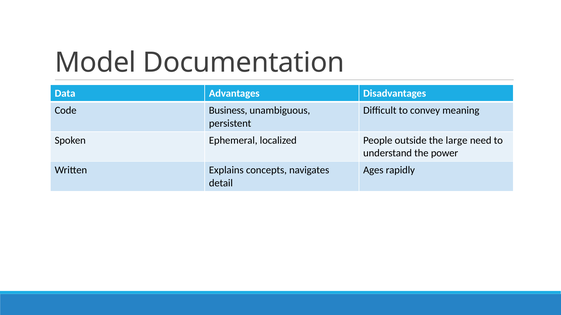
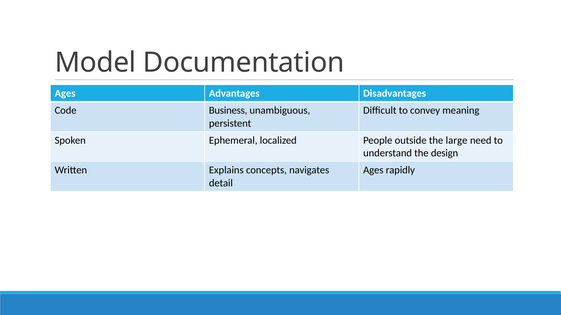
Data: Data -> Ages (65, 94)
power: power -> design (445, 153)
